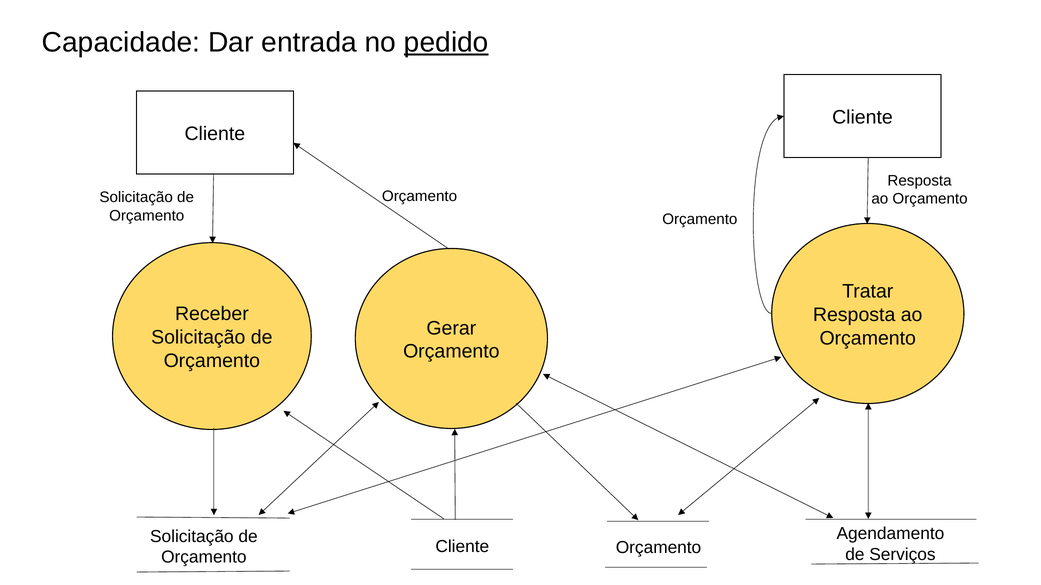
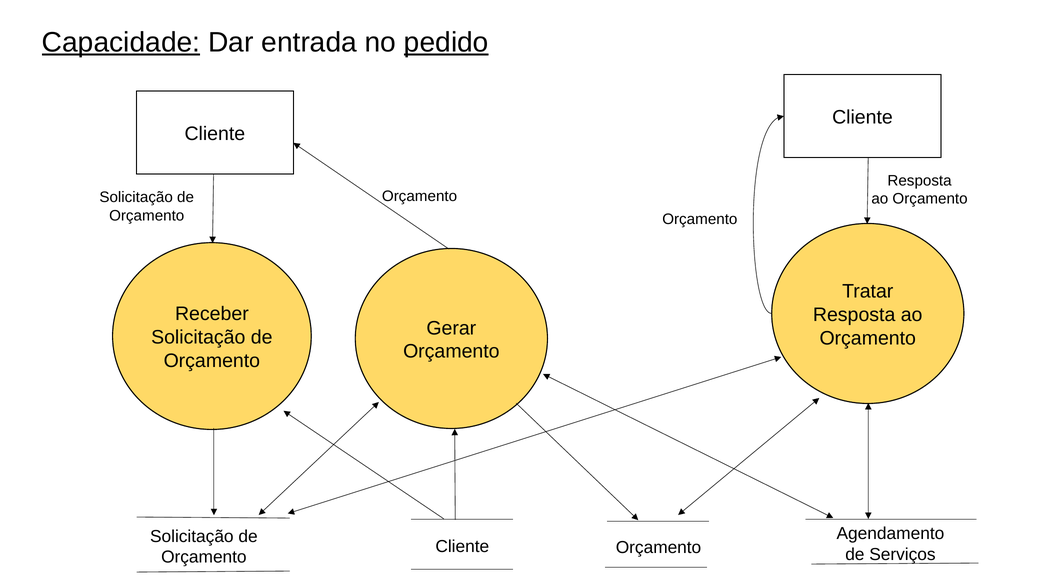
Capacidade underline: none -> present (121, 42)
